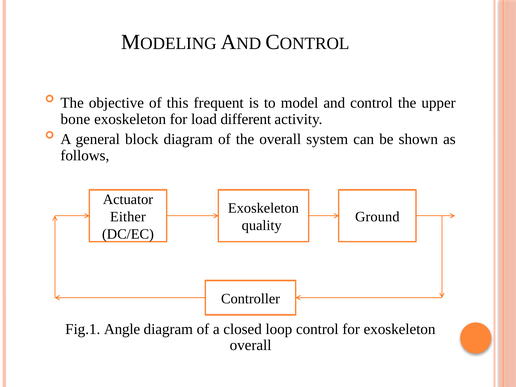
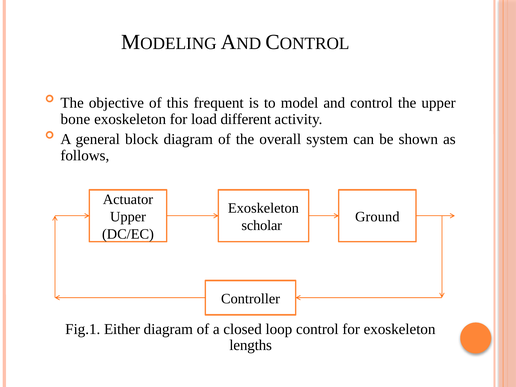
Either: Either -> Upper (128, 217)
quality: quality -> scholar (262, 225)
Angle: Angle -> Either (122, 329)
overall: overall -> lengths (251, 345)
